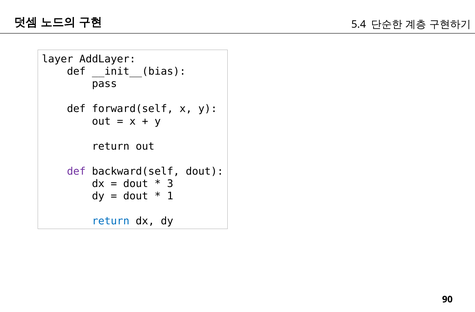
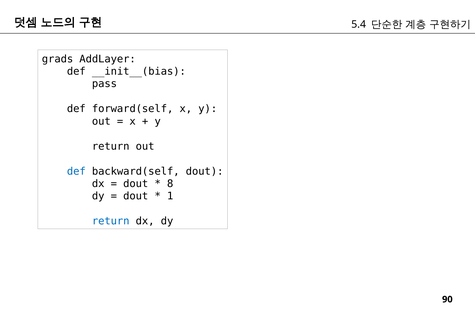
layer: layer -> grads (58, 59)
def colour: purple -> blue (76, 171)
3: 3 -> 8 (170, 184)
